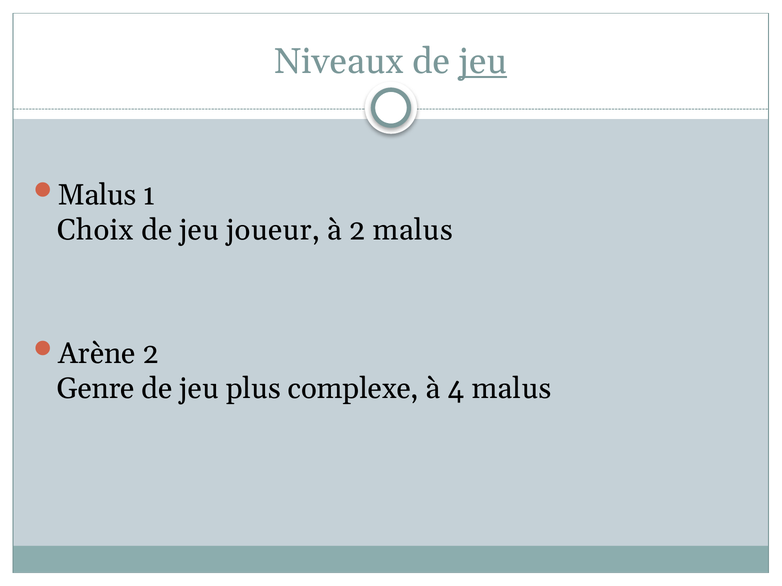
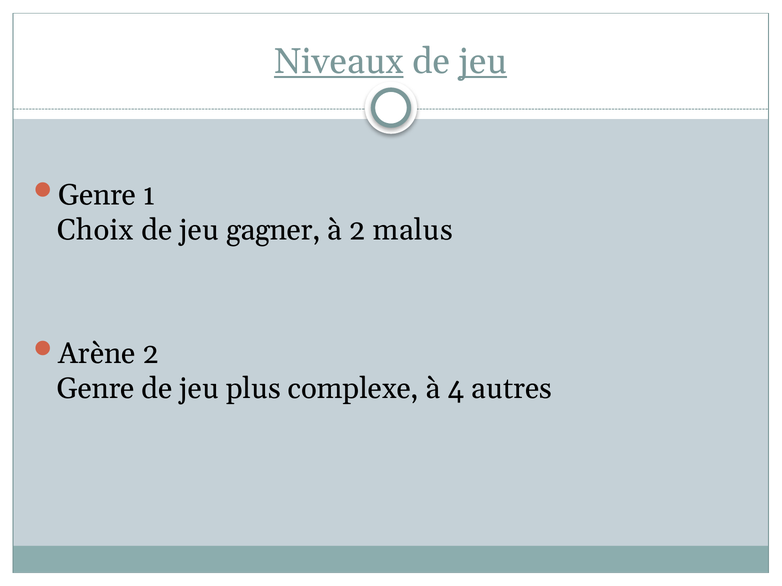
Niveaux underline: none -> present (339, 62)
Malus: Malus -> Genre (97, 195)
joueur: joueur -> gagner (273, 230)
4 malus: malus -> autres (512, 389)
